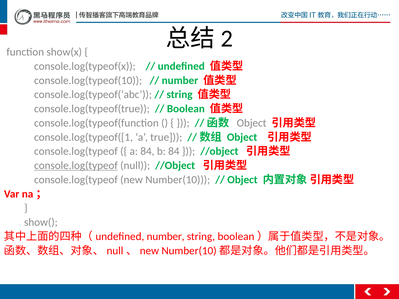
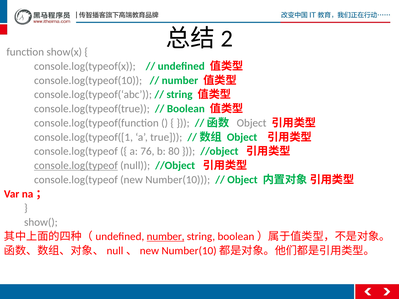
a 84: 84 -> 76 (147, 151)
b 84: 84 -> 80 (174, 151)
number underline: none -> present (166, 237)
